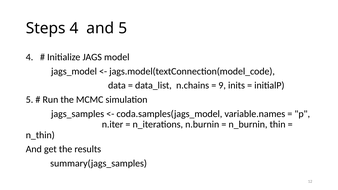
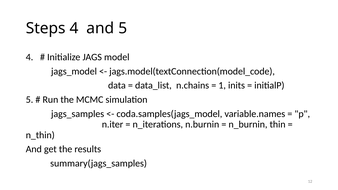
9: 9 -> 1 (222, 85)
